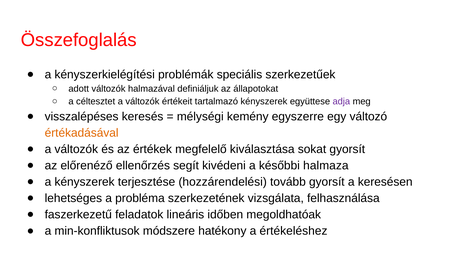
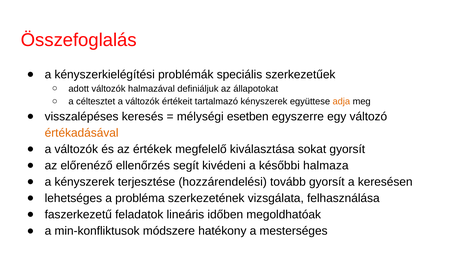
adja colour: purple -> orange (341, 102)
kemény: kemény -> esetben (248, 117)
értékeléshez: értékeléshez -> mesterséges (294, 231)
